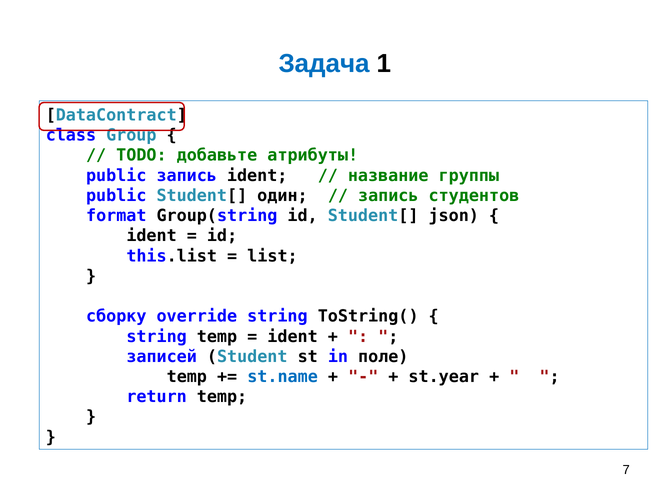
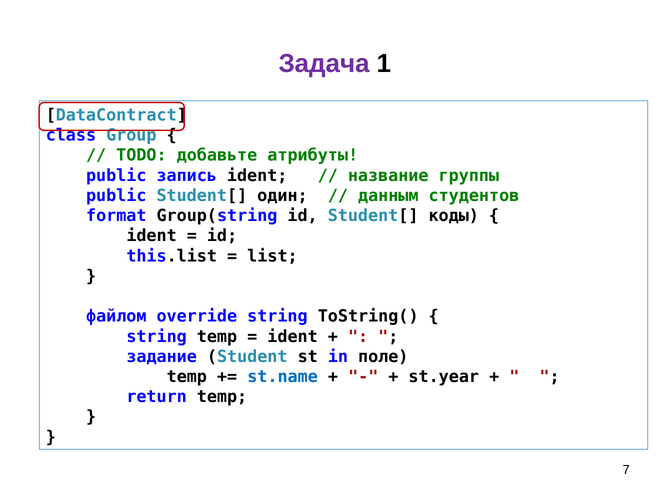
Задача colour: blue -> purple (324, 64)
запись: запись -> данным (388, 195)
json: json -> коды (454, 216)
сборку: сборку -> файлом (116, 316)
записей: записей -> задание (162, 356)
